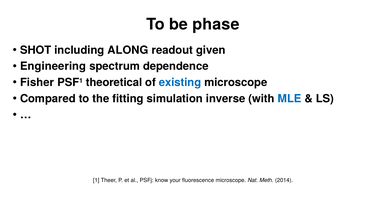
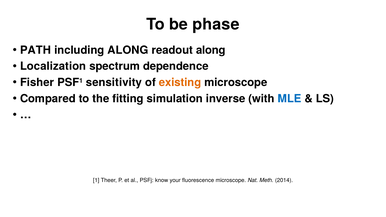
SHOT: SHOT -> PATH (36, 50)
readout given: given -> along (211, 50)
Engineering: Engineering -> Localization (53, 66)
theoretical: theoretical -> sensitivity (114, 82)
existing colour: blue -> orange (180, 82)
